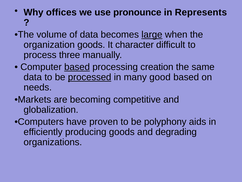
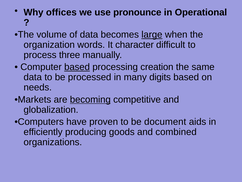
Represents: Represents -> Operational (201, 12)
organization goods: goods -> words (91, 45)
processed underline: present -> none (90, 77)
good: good -> digits (160, 77)
becoming underline: none -> present (90, 99)
polyphony: polyphony -> document (165, 121)
degrading: degrading -> combined (176, 132)
